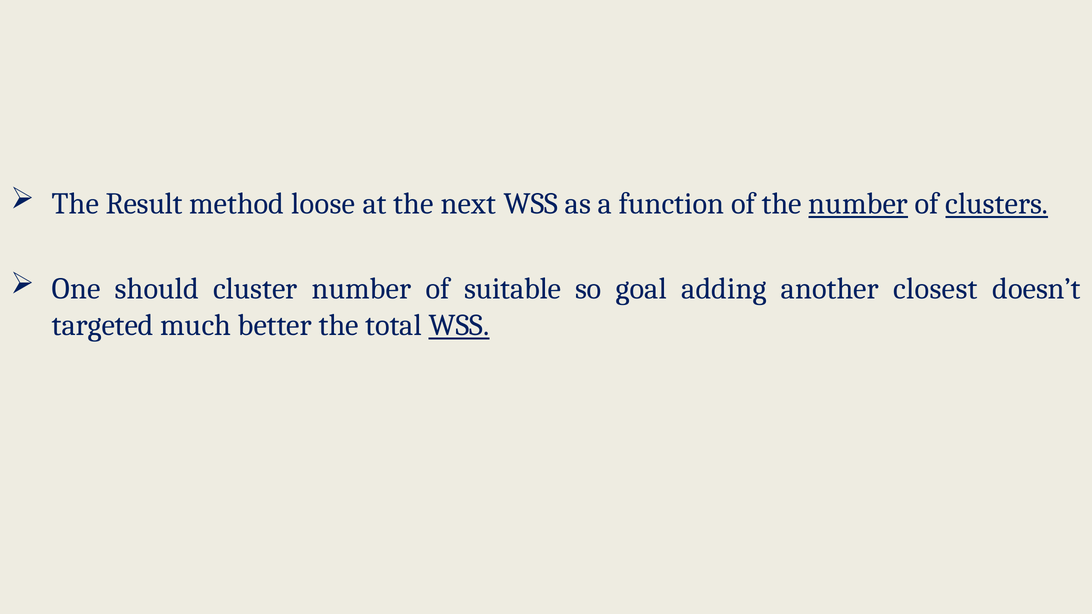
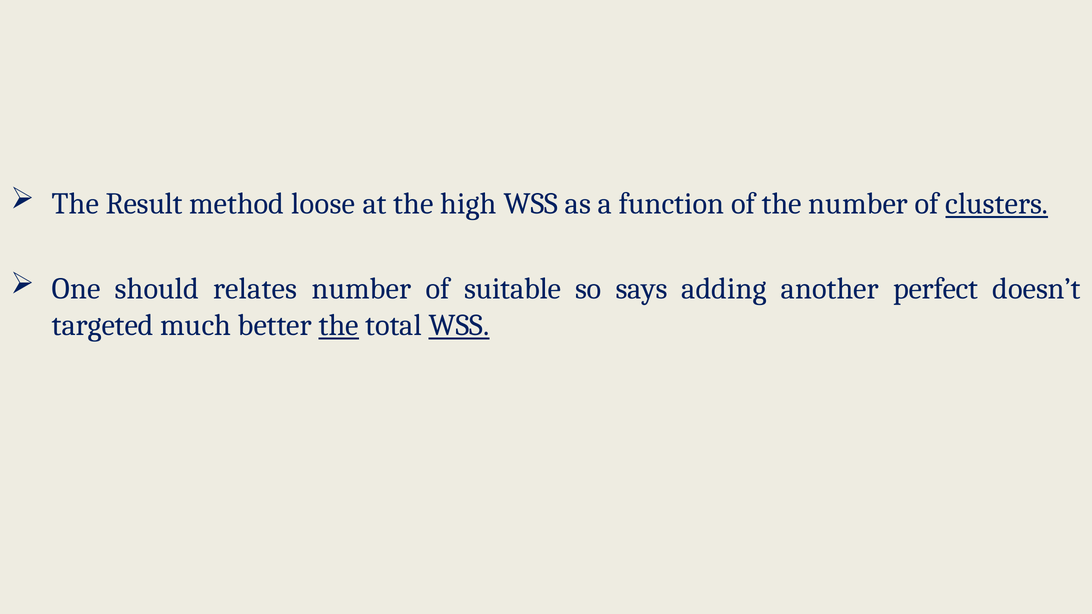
next: next -> high (468, 204)
number underline: present -> none (858, 204)
cluster: cluster -> relates (255, 289)
goal: goal -> says (642, 289)
closest: closest -> perfect (936, 289)
the underline: none -> present (339, 325)
